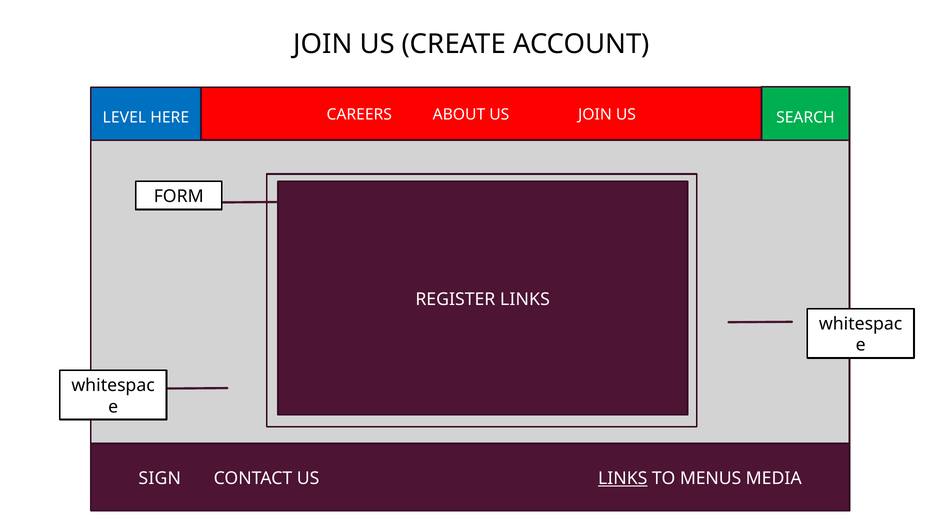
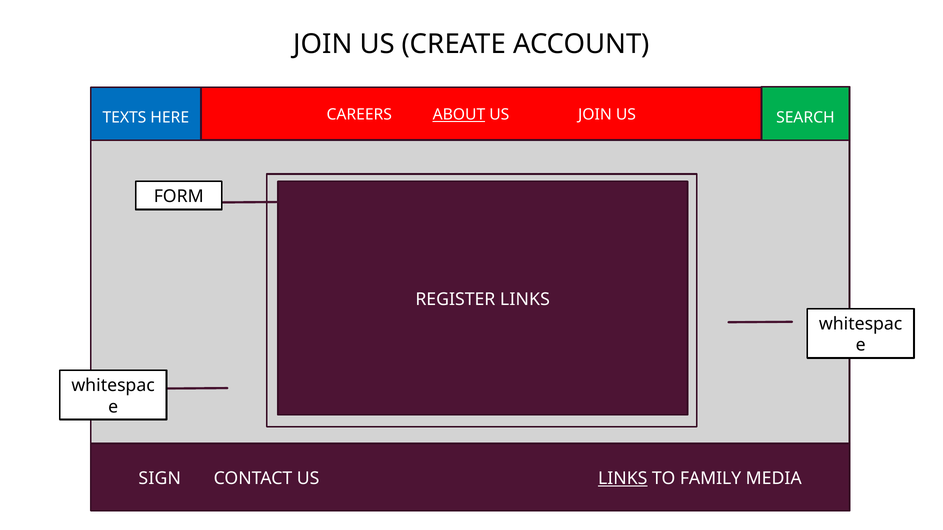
ABOUT underline: none -> present (459, 115)
LEVEL: LEVEL -> TEXTS (124, 118)
MENUS: MENUS -> FAMILY (711, 479)
